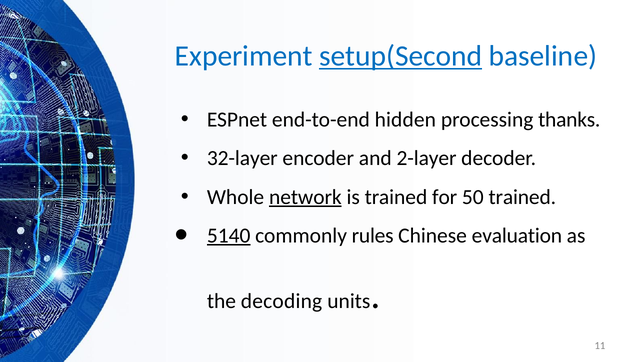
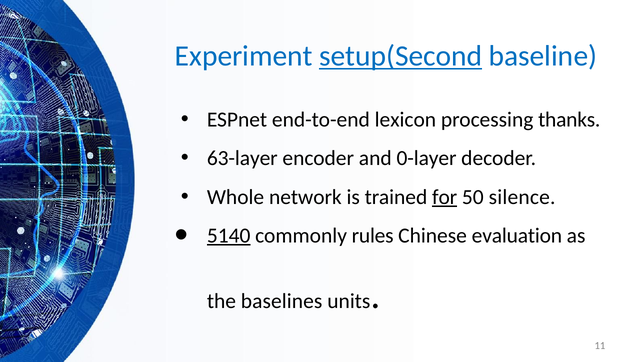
hidden: hidden -> lexicon (405, 120)
32-layer: 32-layer -> 63-layer (242, 158)
2-layer: 2-layer -> 0-layer (427, 158)
network underline: present -> none (305, 197)
for underline: none -> present (445, 197)
50 trained: trained -> silence (522, 197)
decoding: decoding -> baselines (282, 302)
